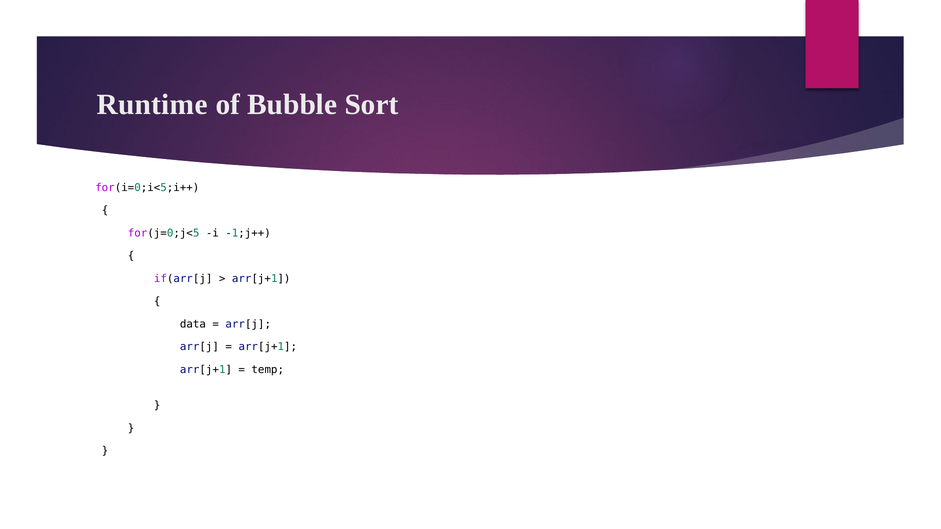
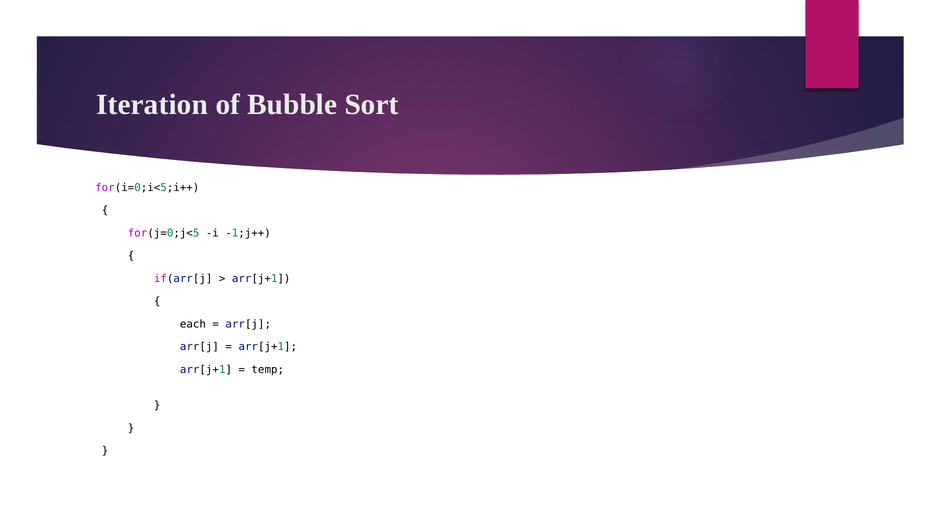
Runtime: Runtime -> Iteration (152, 104)
data: data -> each (193, 324)
